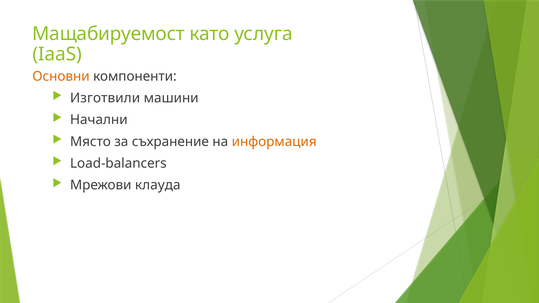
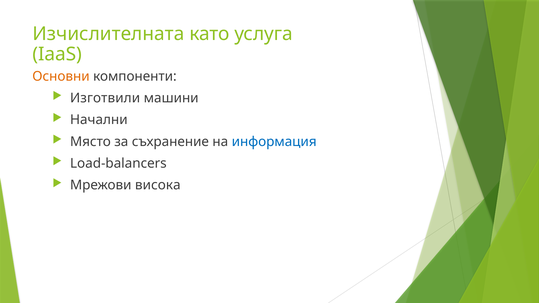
Мащабируемост: Мащабируемост -> Изчислителната (108, 34)
информация colour: orange -> blue (274, 142)
клауда: клауда -> висока (158, 185)
